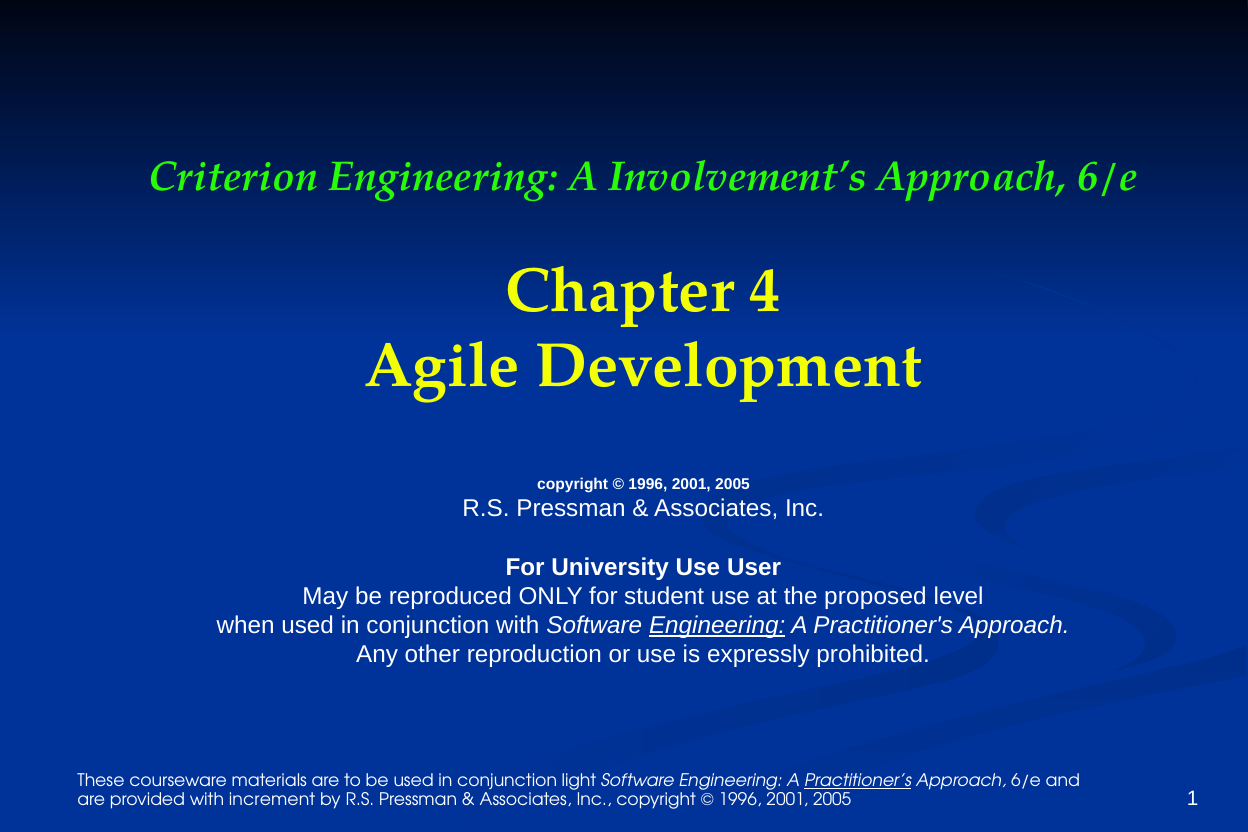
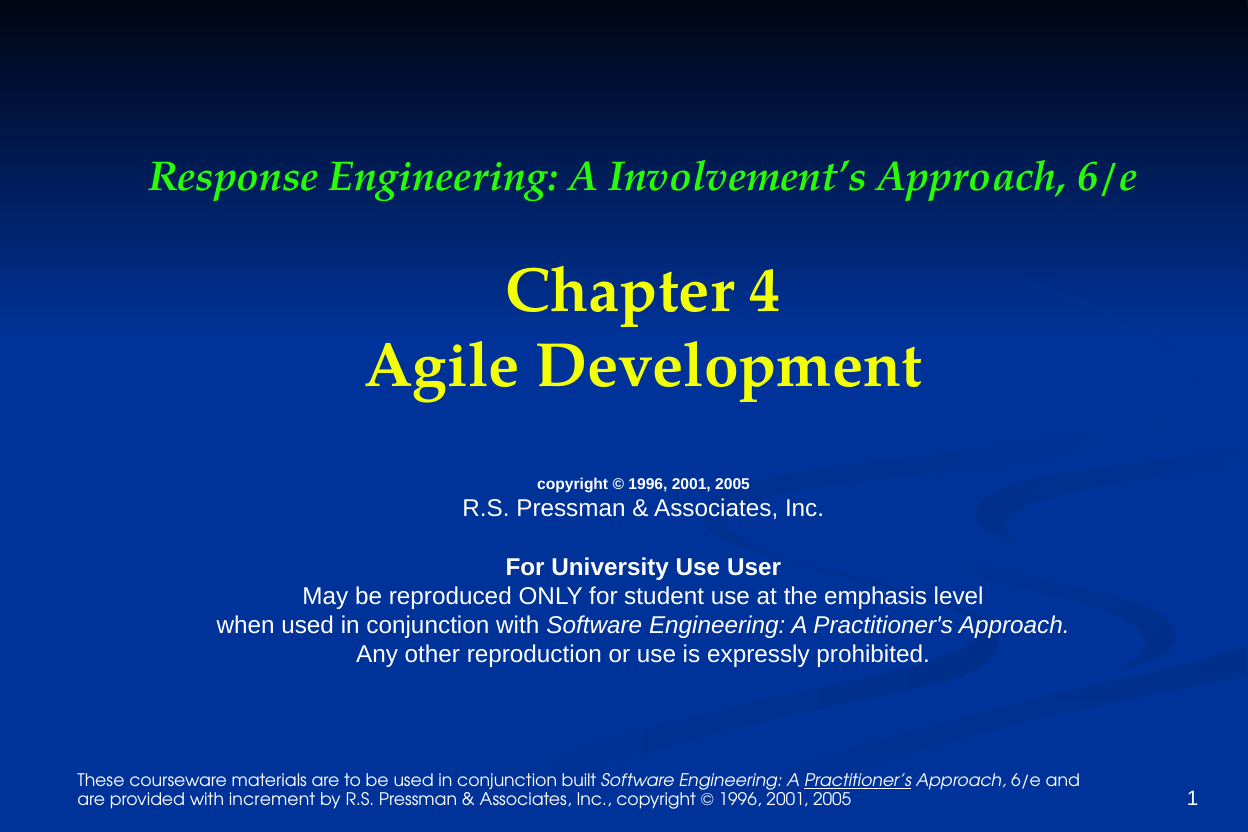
Criterion: Criterion -> Response (234, 177)
proposed: proposed -> emphasis (876, 596)
Engineering underline: present -> none (717, 625)
light: light -> built (579, 781)
